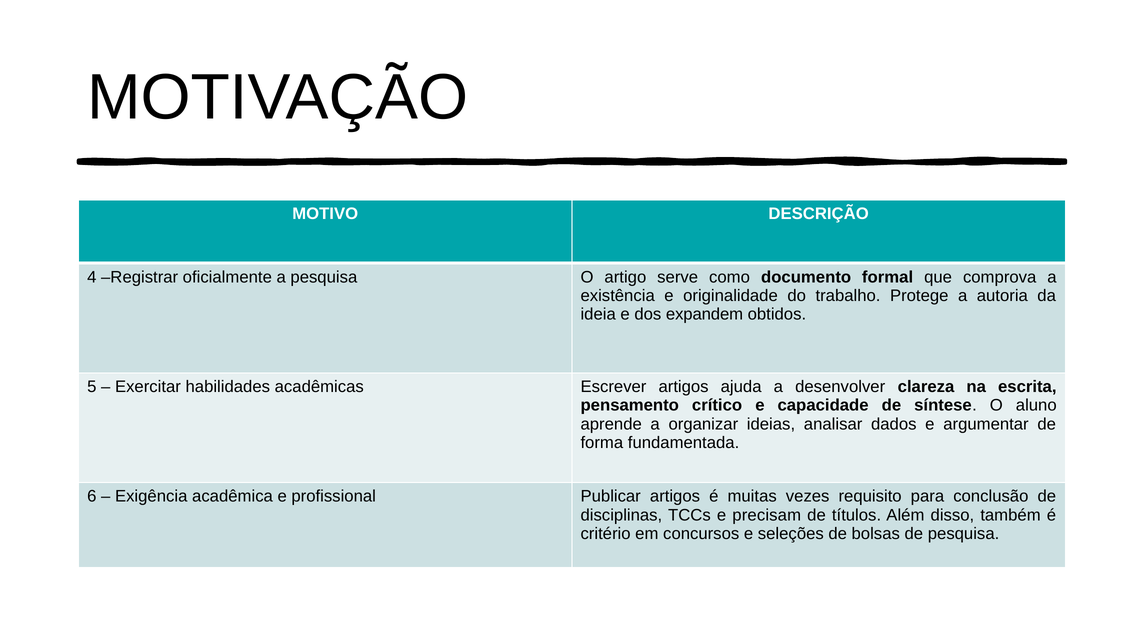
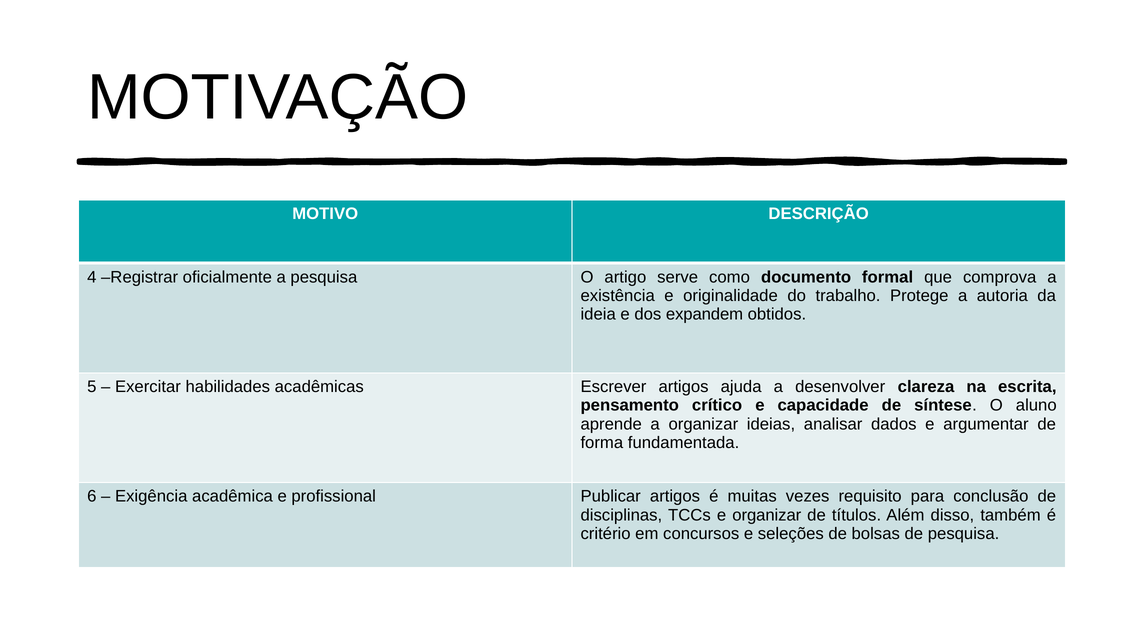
e precisam: precisam -> organizar (767, 516)
